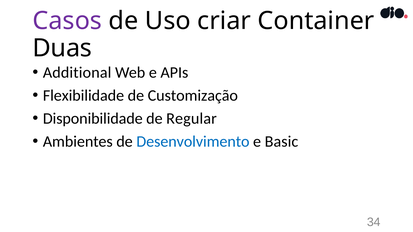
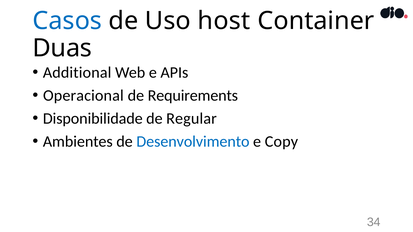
Casos colour: purple -> blue (67, 21)
criar: criar -> host (224, 21)
Flexibilidade: Flexibilidade -> Operacional (83, 96)
Customização: Customização -> Requirements (193, 96)
Basic: Basic -> Copy (281, 142)
